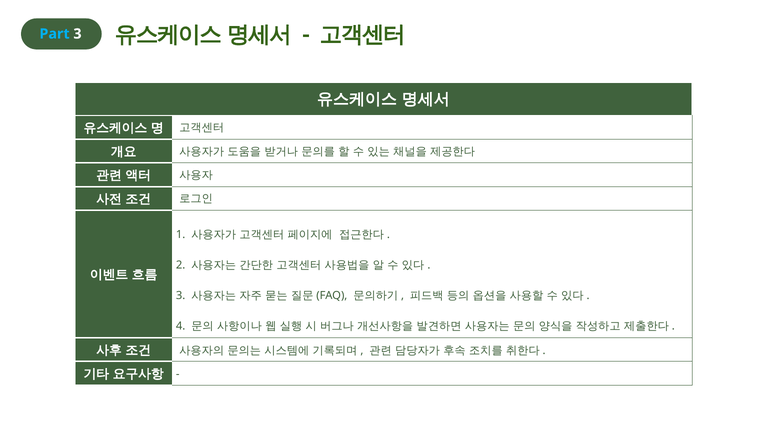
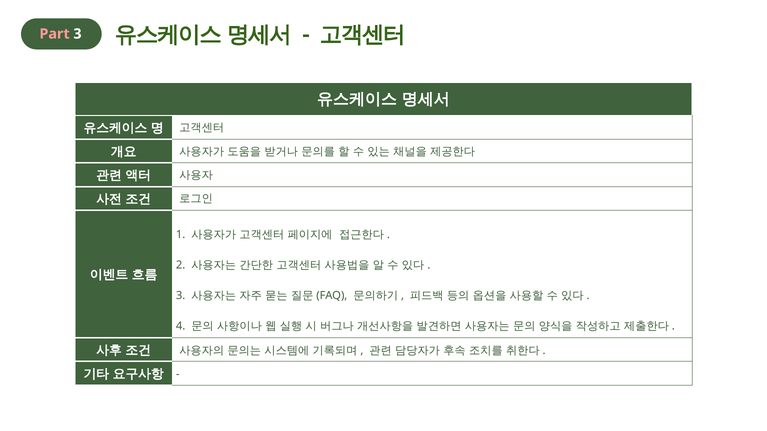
Part colour: light blue -> pink (55, 34)
